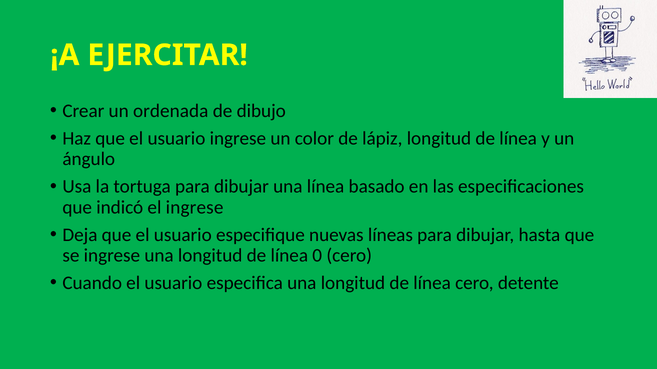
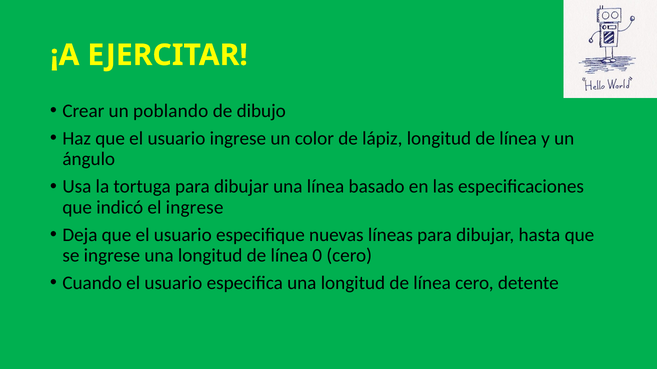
ordenada: ordenada -> poblando (171, 111)
